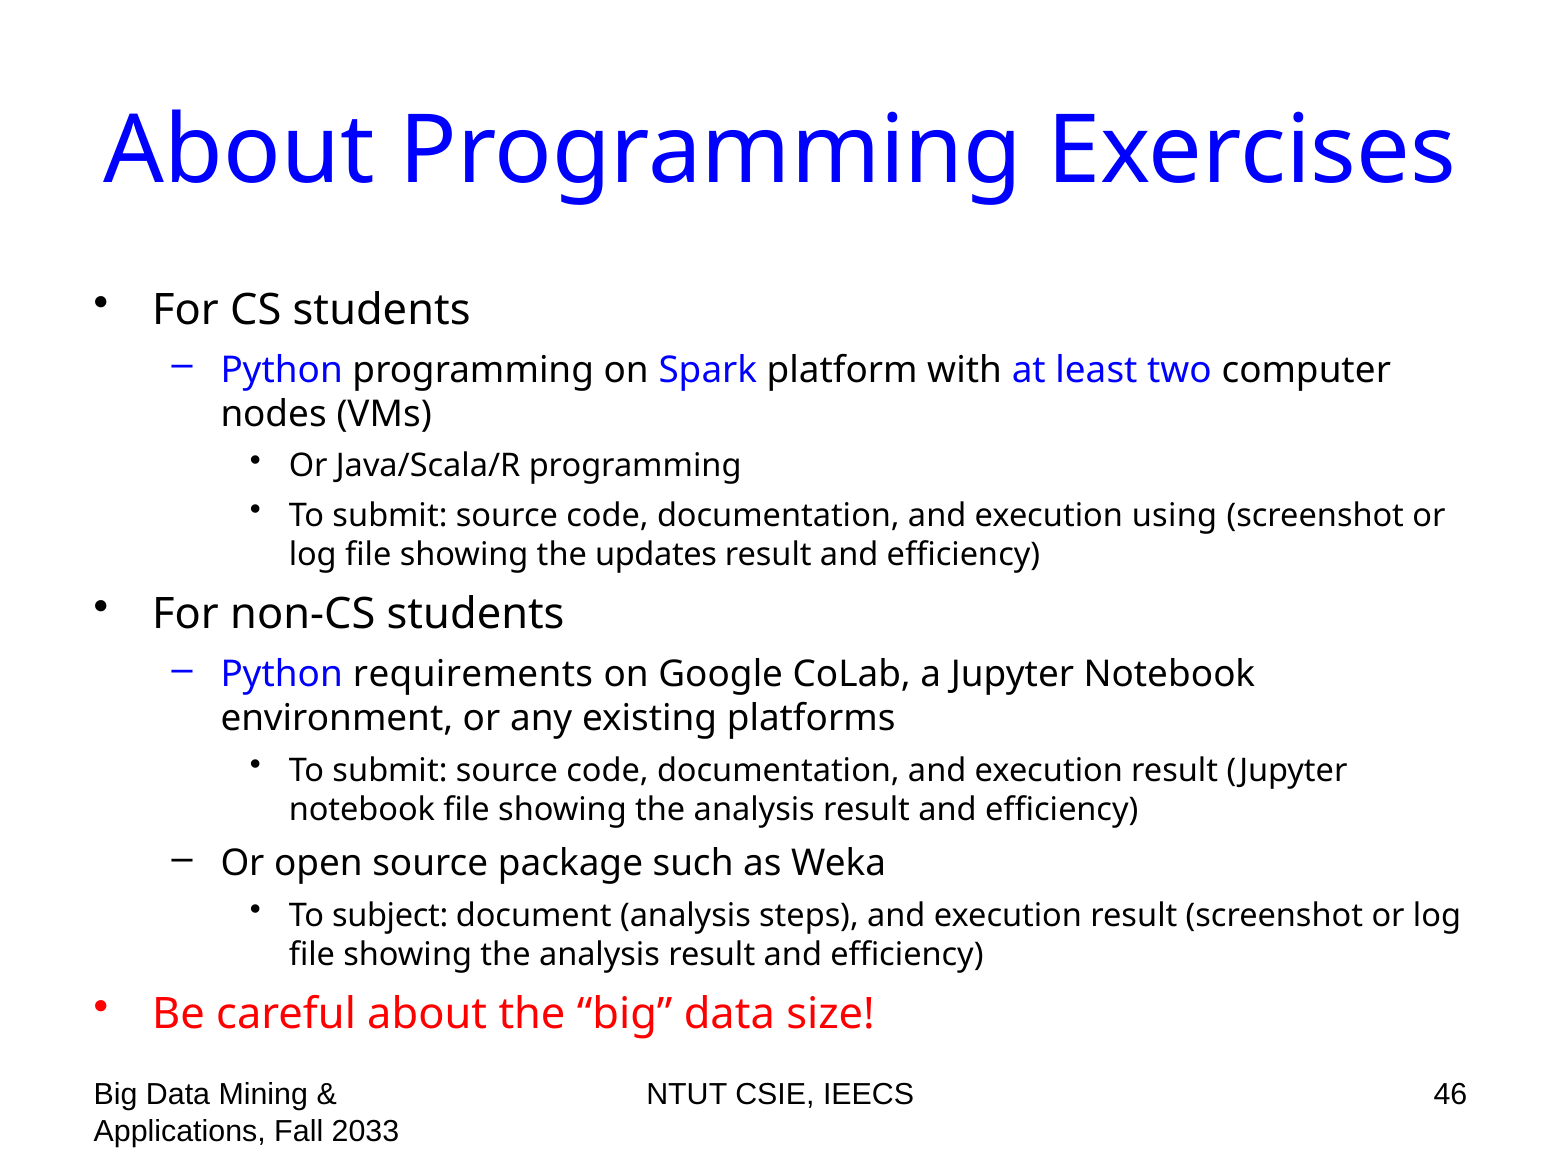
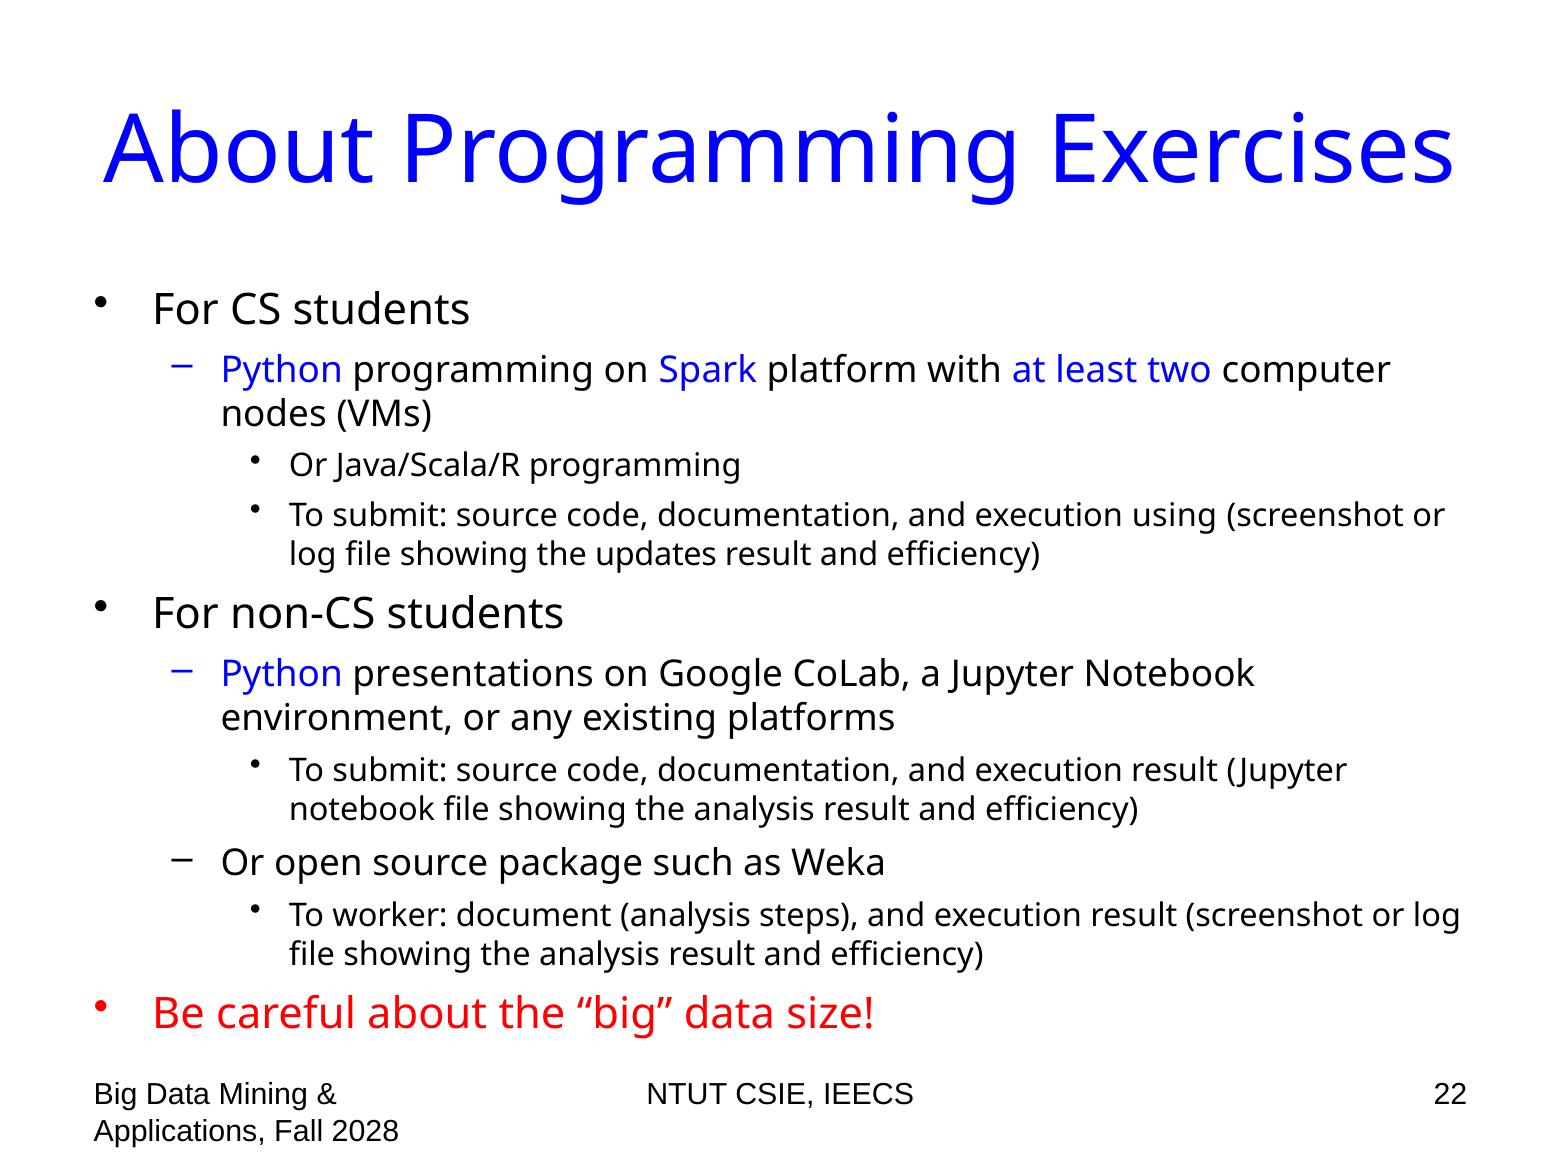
requirements: requirements -> presentations (473, 674)
subject: subject -> worker (390, 915)
46: 46 -> 22 (1450, 1094)
2033: 2033 -> 2028 (365, 1131)
